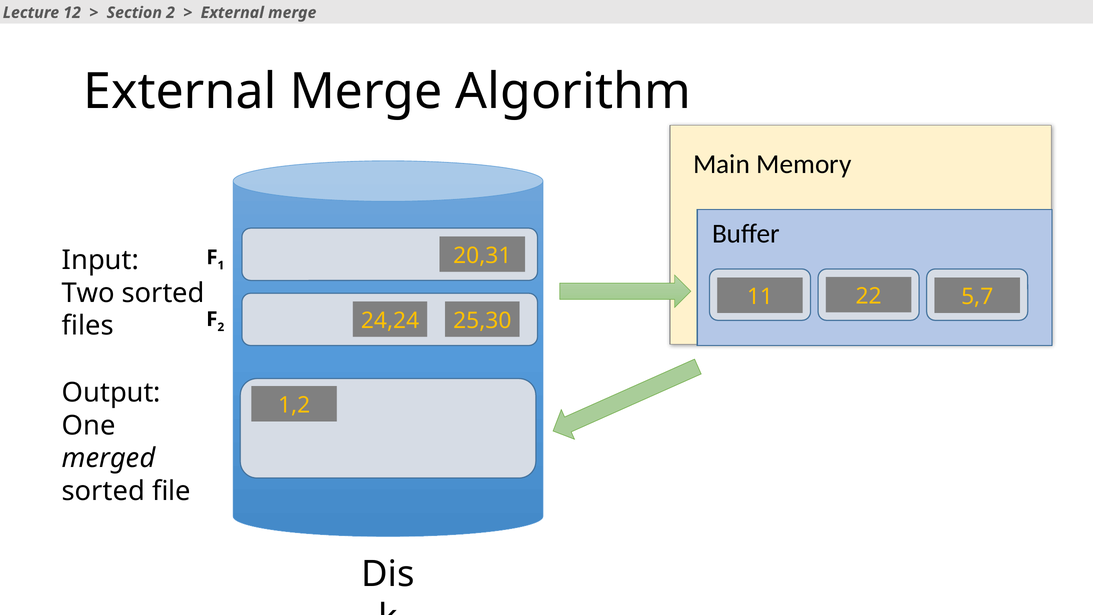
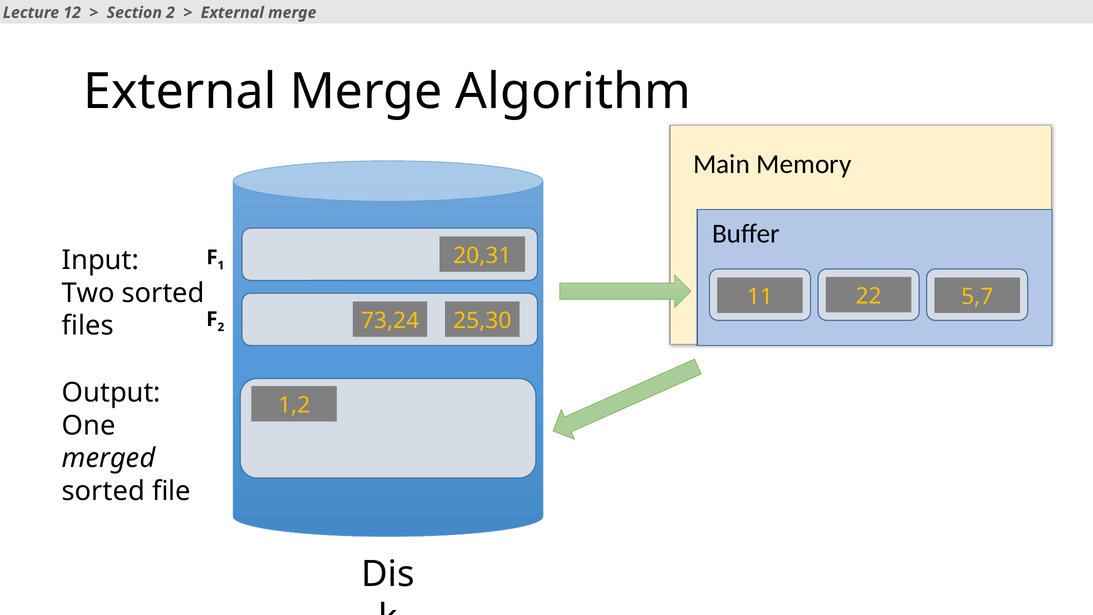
24,24: 24,24 -> 73,24 (390, 321)
